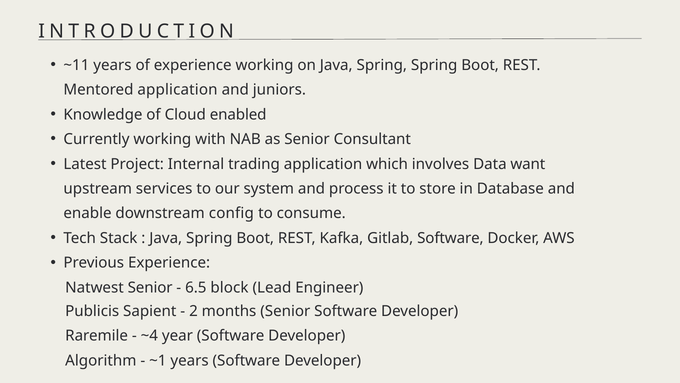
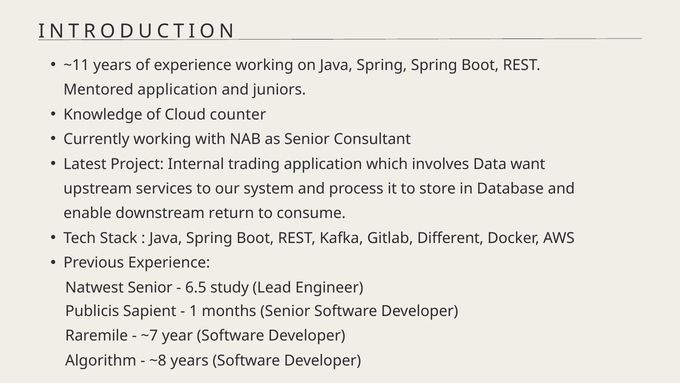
enabled: enabled -> counter (238, 114)
config: config -> return (231, 213)
Gitlab Software: Software -> Different (450, 238)
block: block -> study (230, 287)
2: 2 -> 1 (193, 311)
~4: ~4 -> ~7 (149, 335)
~1: ~1 -> ~8 (158, 360)
